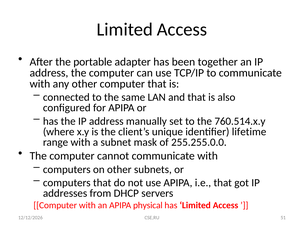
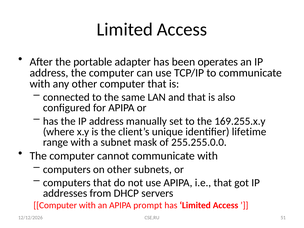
together: together -> operates (218, 62)
760.514.x.y: 760.514.x.y -> 169.255.x.y (240, 121)
physical: physical -> prompt (148, 205)
